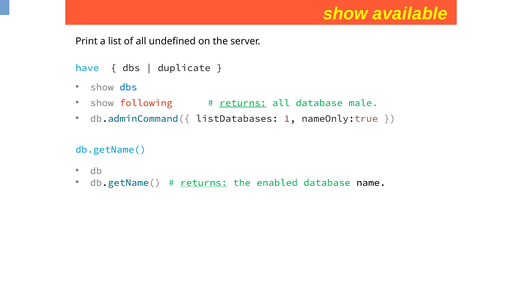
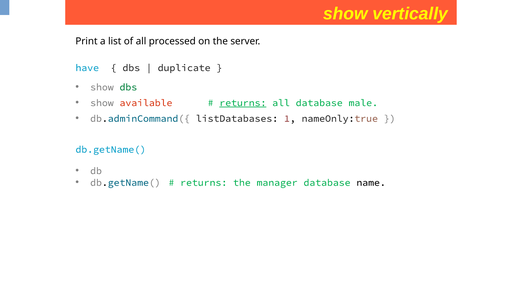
available: available -> vertically (410, 14)
undefined: undefined -> processed (172, 41)
dbs colour: blue -> green (128, 87)
following: following -> available (146, 103)
returns underline: present -> none (204, 182)
enabled: enabled -> manager (277, 182)
